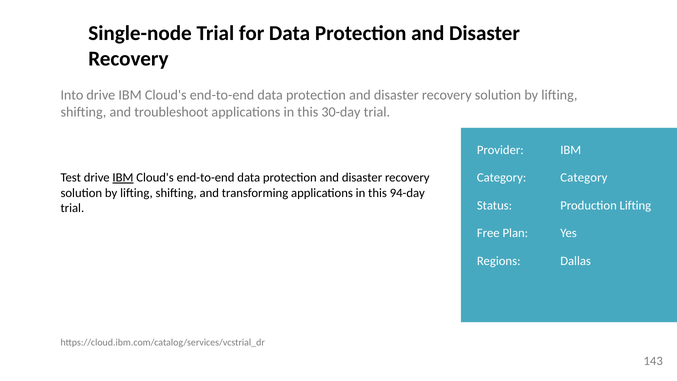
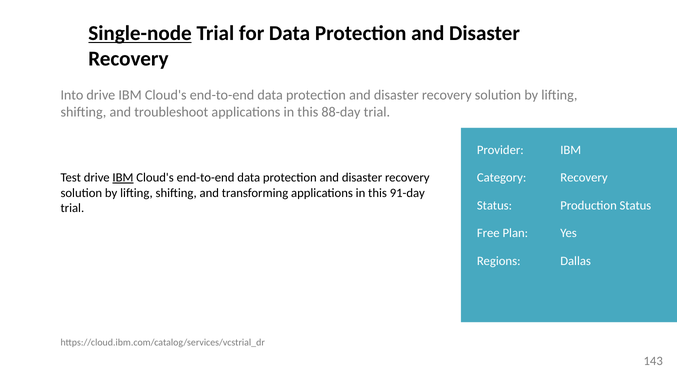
Single-node underline: none -> present (140, 33)
30-day: 30-day -> 88-day (341, 112)
Category Category: Category -> Recovery (584, 178)
94-day: 94-day -> 91-day (407, 193)
Production Lifting: Lifting -> Status (635, 205)
